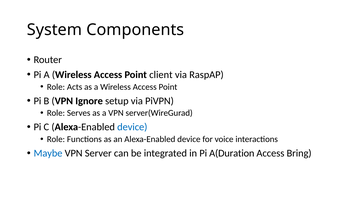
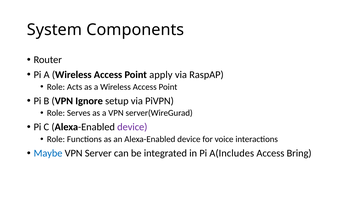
client: client -> apply (161, 75)
device colour: blue -> purple (132, 127)
A(Duration: A(Duration -> A(Includes (232, 153)
